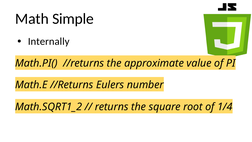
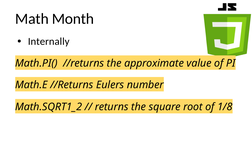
Simple: Simple -> Month (73, 19)
1/4: 1/4 -> 1/8 (225, 107)
